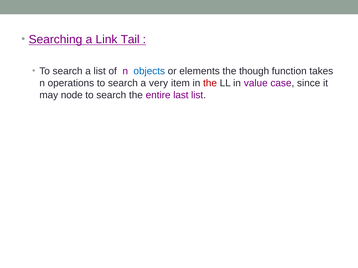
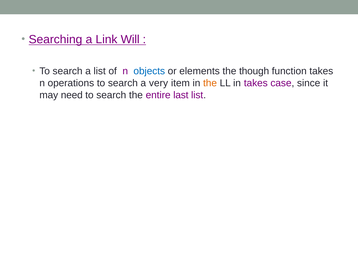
Tail: Tail -> Will (130, 40)
the colour: red -> orange (210, 83)
in value: value -> takes (256, 83)
node: node -> need (72, 95)
